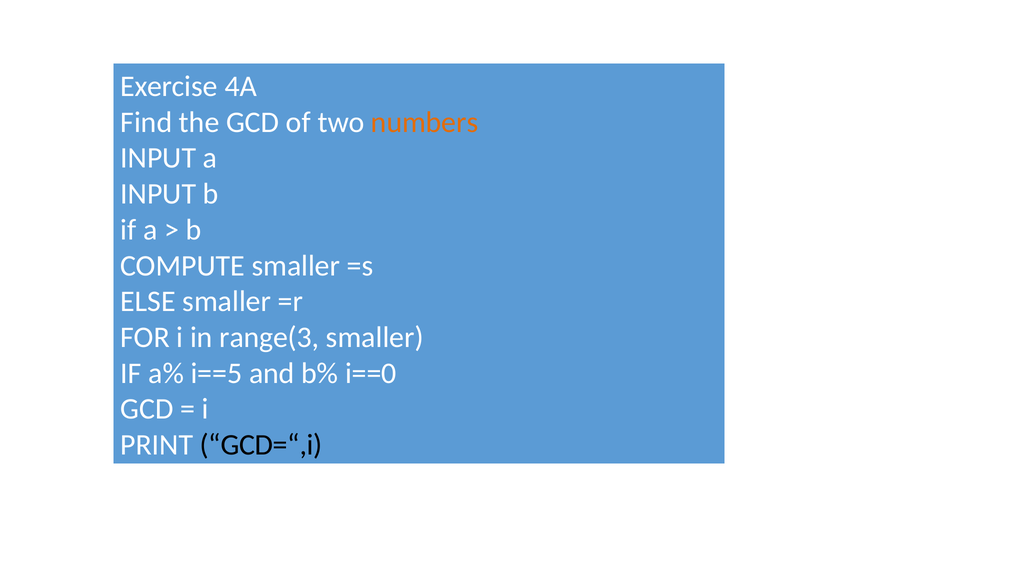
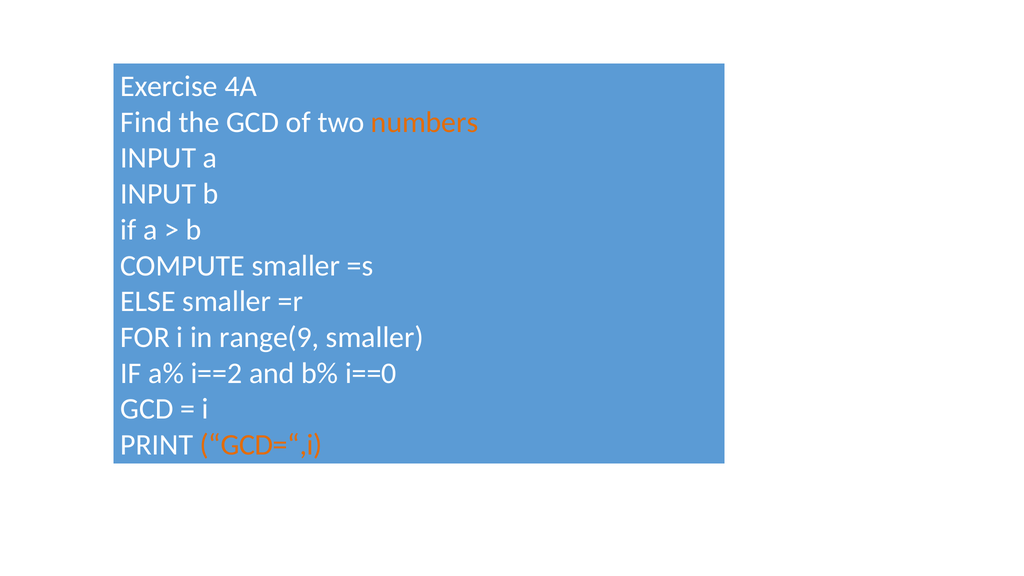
range(3: range(3 -> range(9 (269, 337)
i==5: i==5 -> i==2 (216, 373)
GCD=“,i colour: black -> orange (261, 445)
